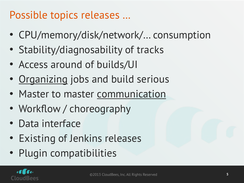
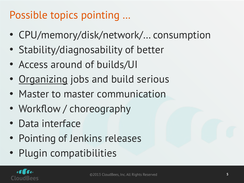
topics releases: releases -> pointing (100, 15)
tracks: tracks -> better (150, 50)
communication underline: present -> none (131, 94)
Existing: Existing -> Pointing (37, 138)
